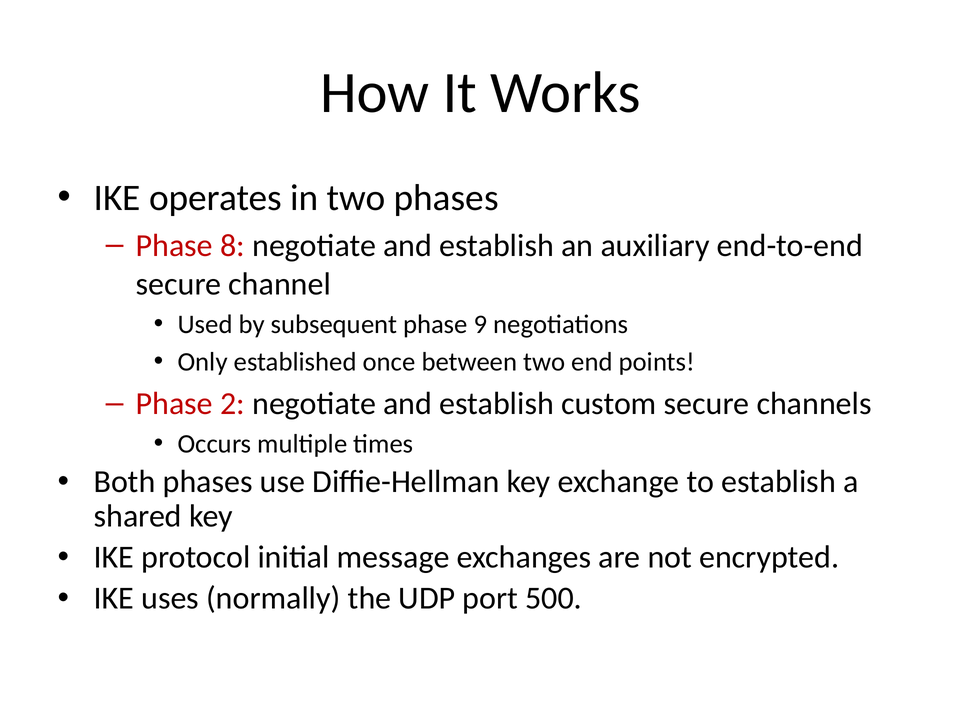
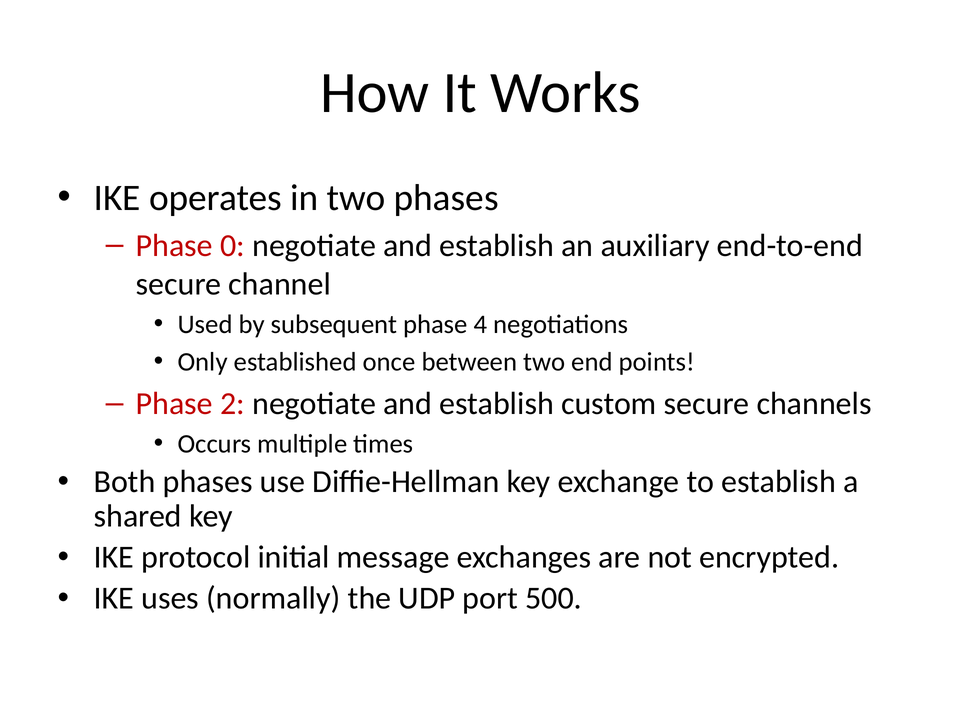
8: 8 -> 0 (233, 246)
9: 9 -> 4 (480, 324)
